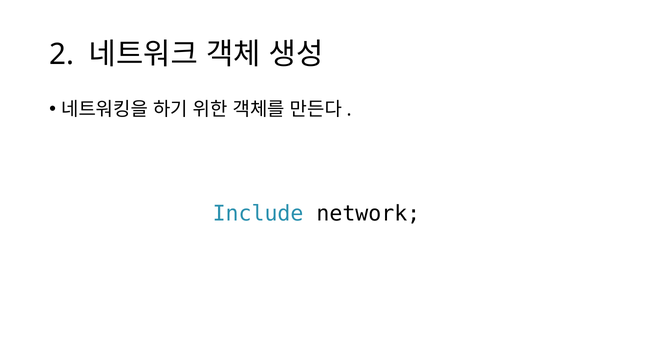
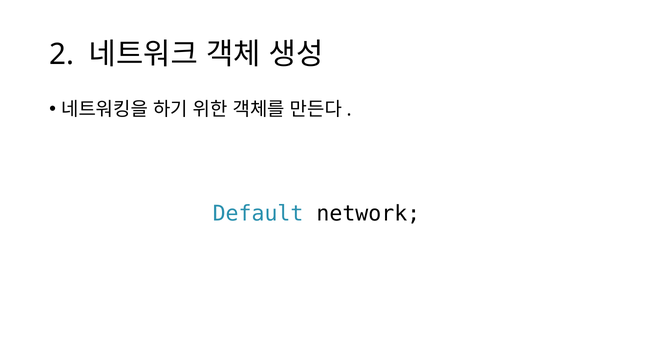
Include: Include -> Default (258, 213)
